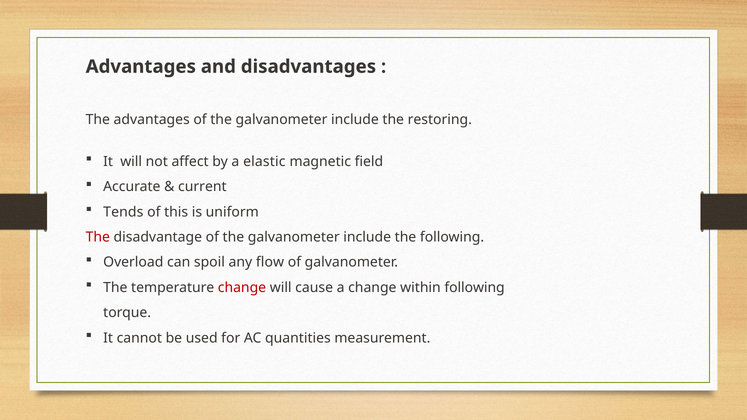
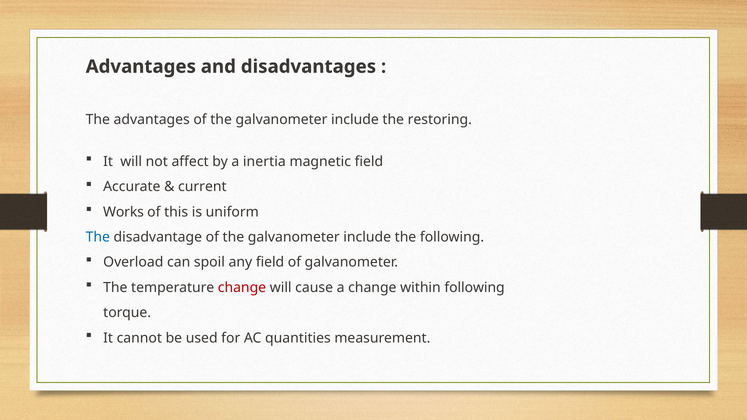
elastic: elastic -> inertia (264, 162)
Tends: Tends -> Works (123, 212)
The colour: red -> blue (98, 237)
any flow: flow -> field (270, 262)
